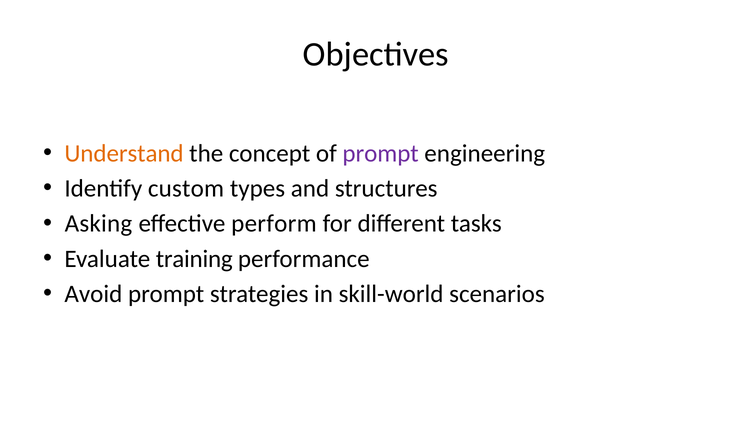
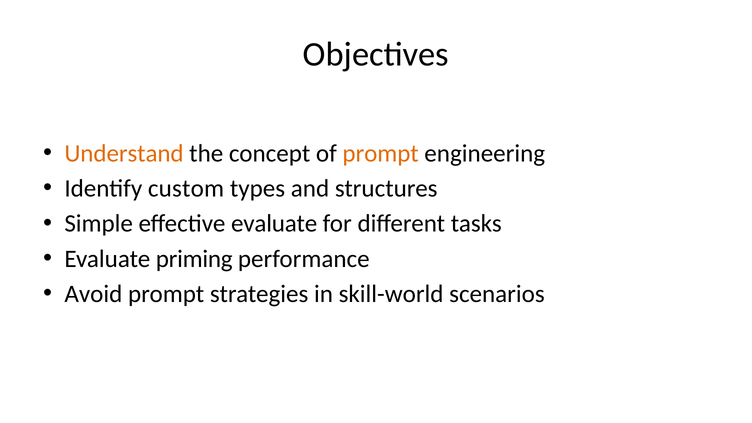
prompt colour: purple -> orange (381, 153)
Asking: Asking -> Simple (99, 224)
effective perform: perform -> evaluate (274, 224)
training: training -> priming (194, 259)
